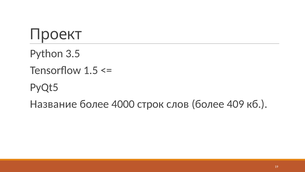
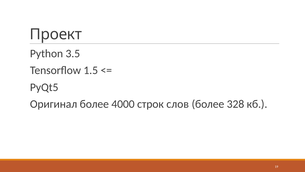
Название: Название -> Оригинал (54, 104)
409: 409 -> 328 (235, 104)
